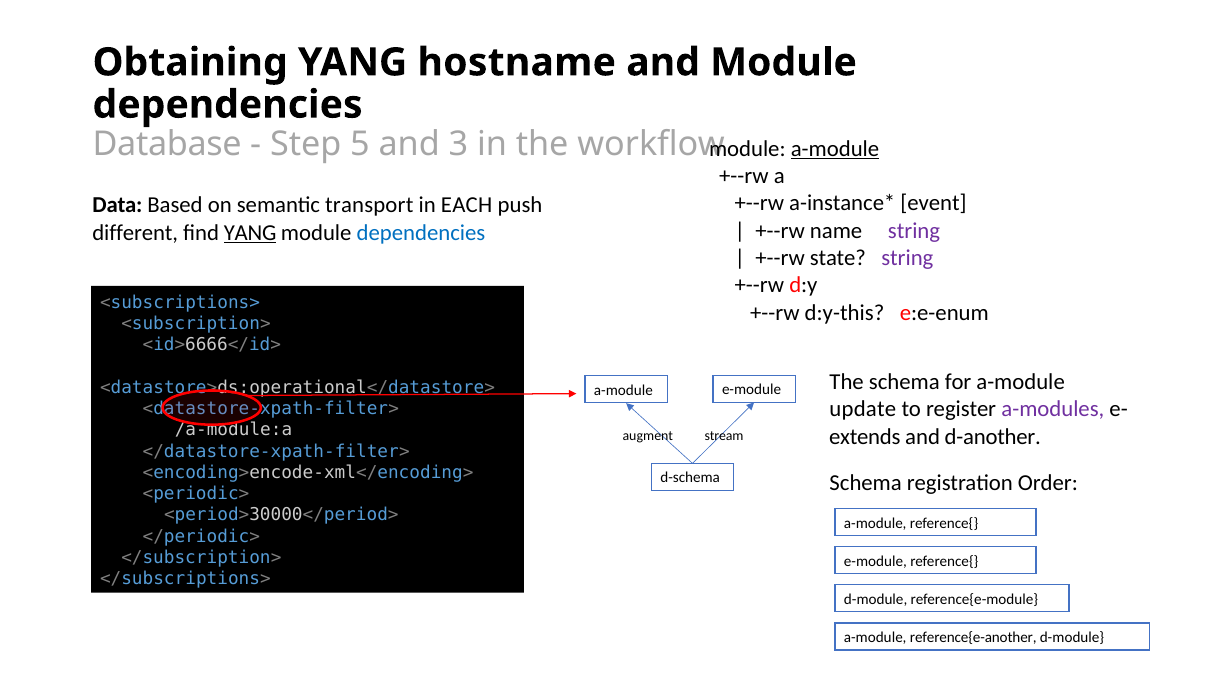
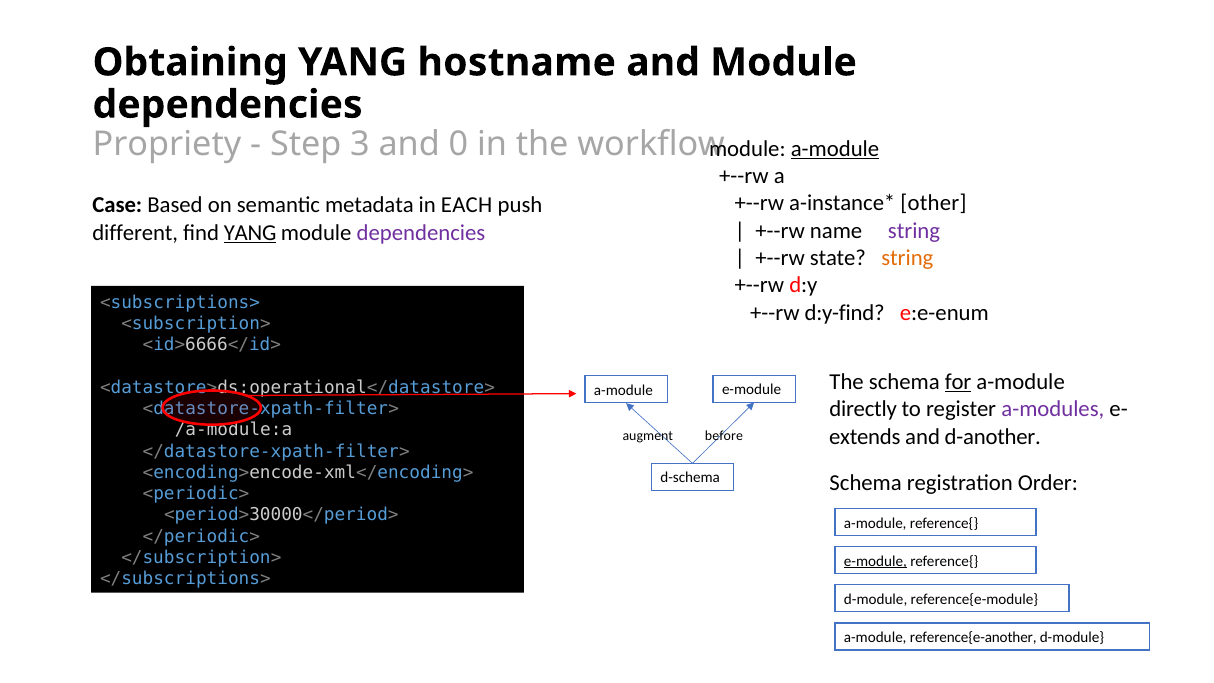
Database: Database -> Propriety (167, 144)
5: 5 -> 3 (360, 144)
3: 3 -> 0 (458, 144)
event: event -> other (933, 203)
Data: Data -> Case (117, 205)
transport: transport -> metadata (369, 205)
dependencies colour: blue -> purple (421, 233)
string colour: purple -> orange (907, 258)
d:y-this: d:y-this -> d:y-find (845, 313)
for underline: none -> present (958, 382)
update: update -> directly (863, 409)
stream: stream -> before (724, 436)
e-module underline: none -> present (875, 561)
